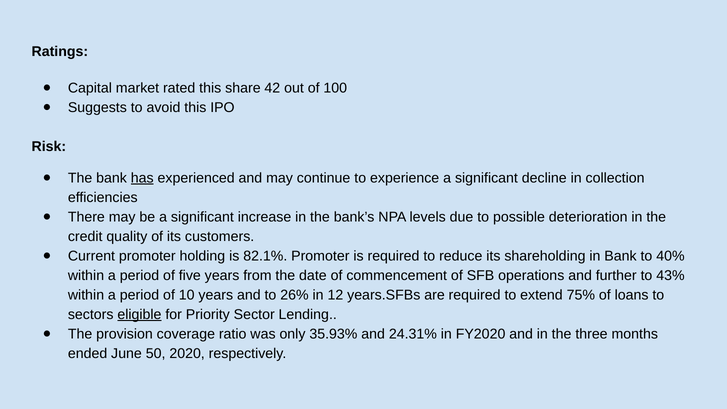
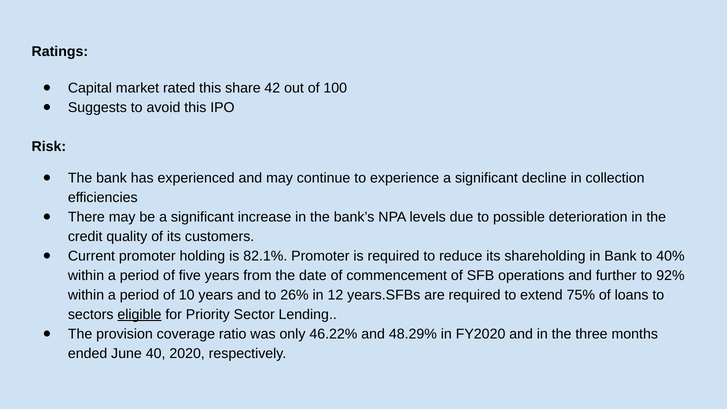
has underline: present -> none (142, 178)
43%: 43% -> 92% (670, 275)
35.93%: 35.93% -> 46.22% (333, 334)
24.31%: 24.31% -> 48.29% (413, 334)
50: 50 -> 40 (156, 353)
